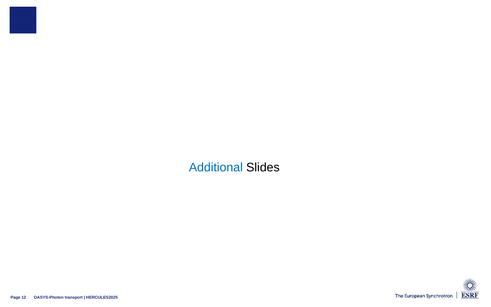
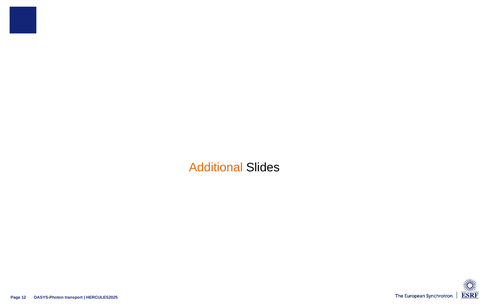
Additional colour: blue -> orange (216, 167)
